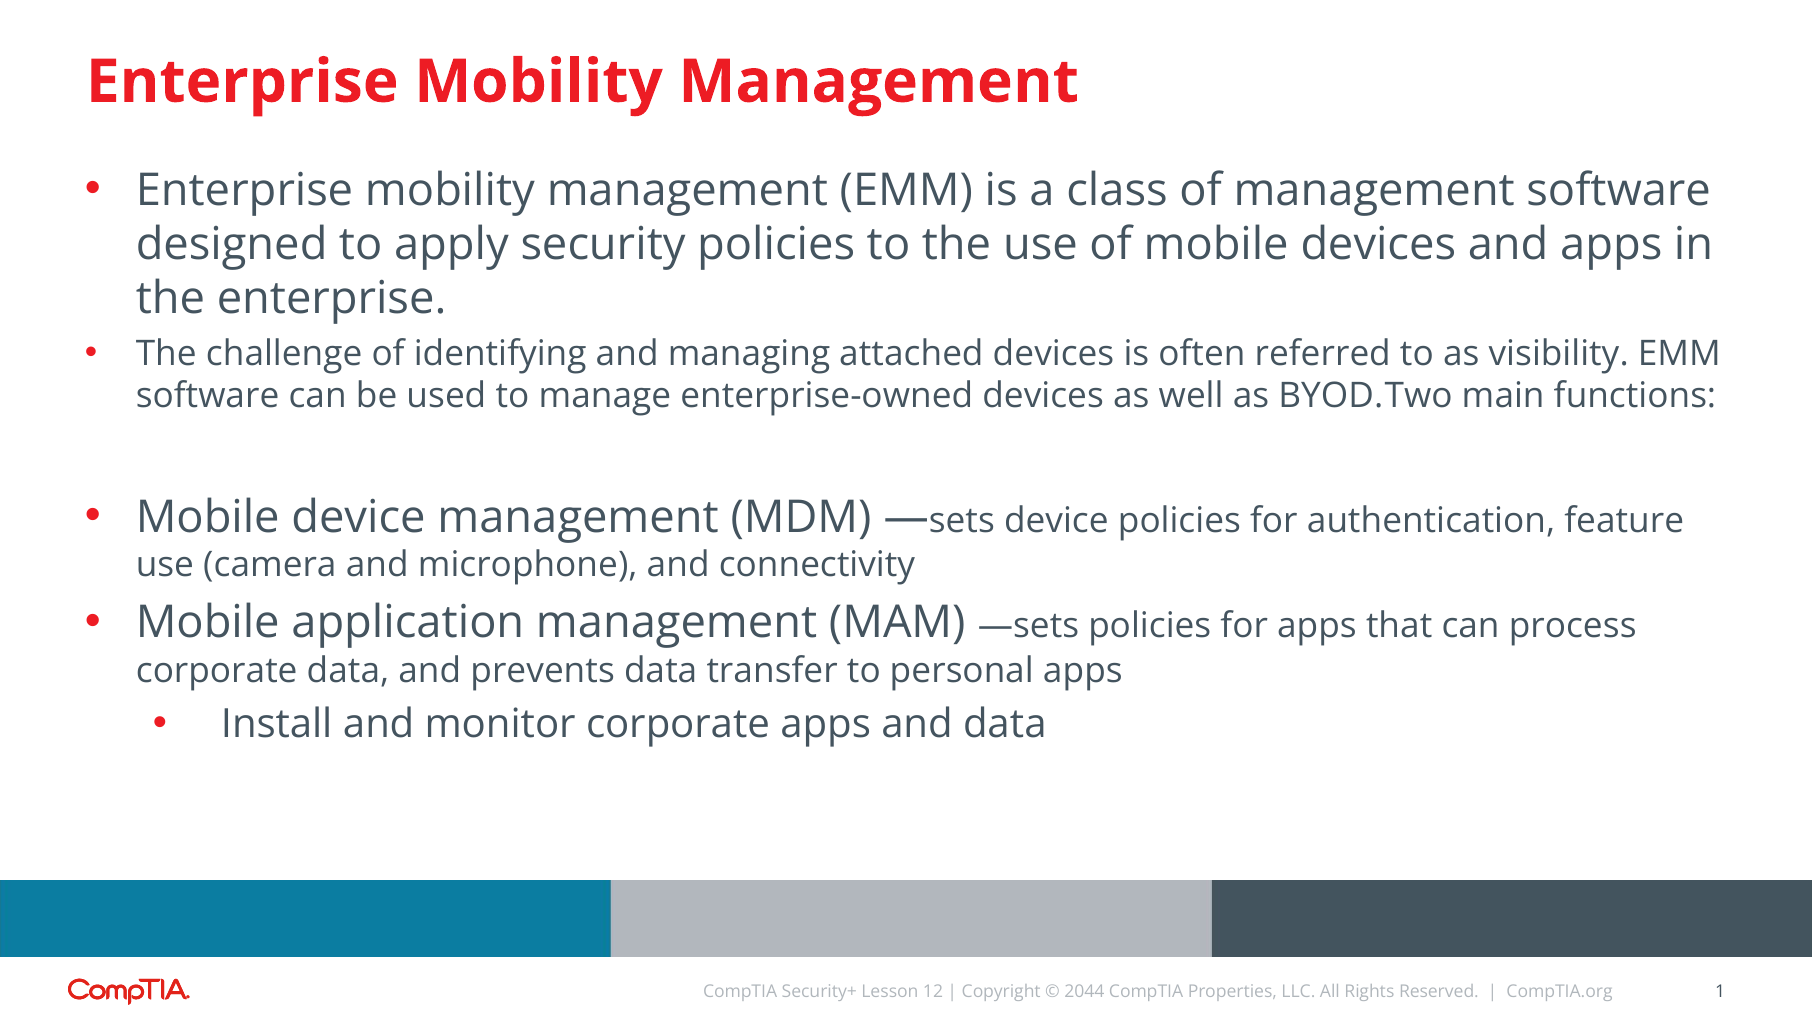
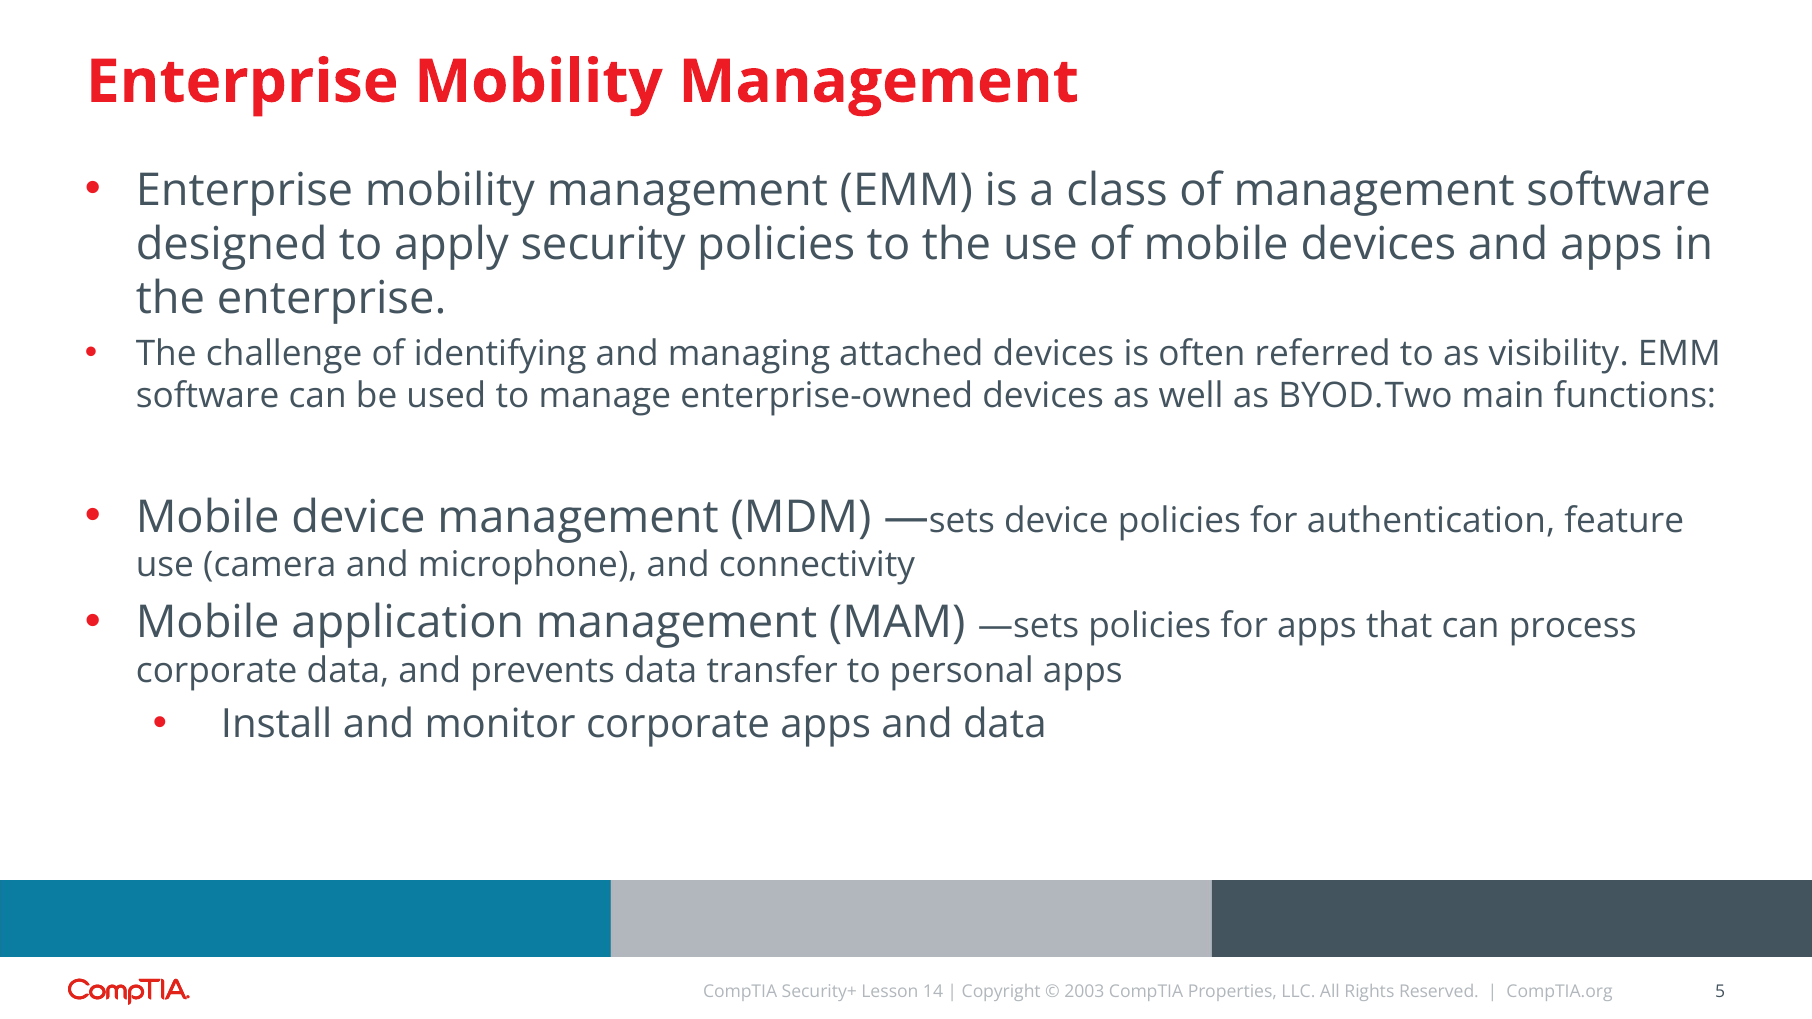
12: 12 -> 14 (933, 992)
2044: 2044 -> 2003 (1084, 992)
1: 1 -> 5 (1720, 992)
